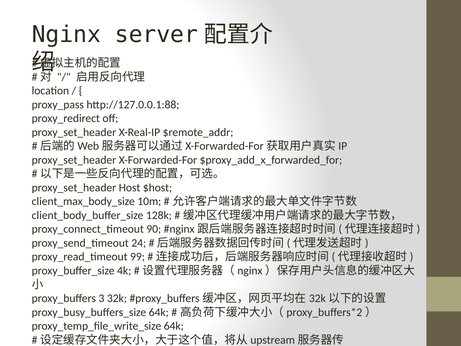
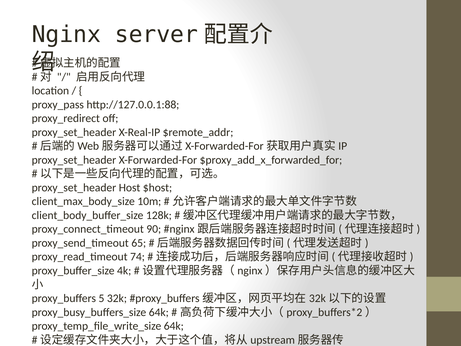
24: 24 -> 65 (139, 243)
99: 99 -> 74 (137, 257)
3: 3 -> 5 (101, 298)
